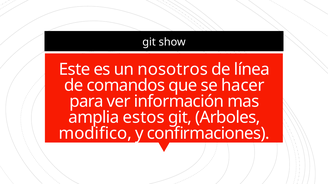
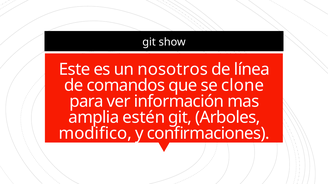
hacer: hacer -> clone (243, 86)
estos: estos -> estén (144, 118)
